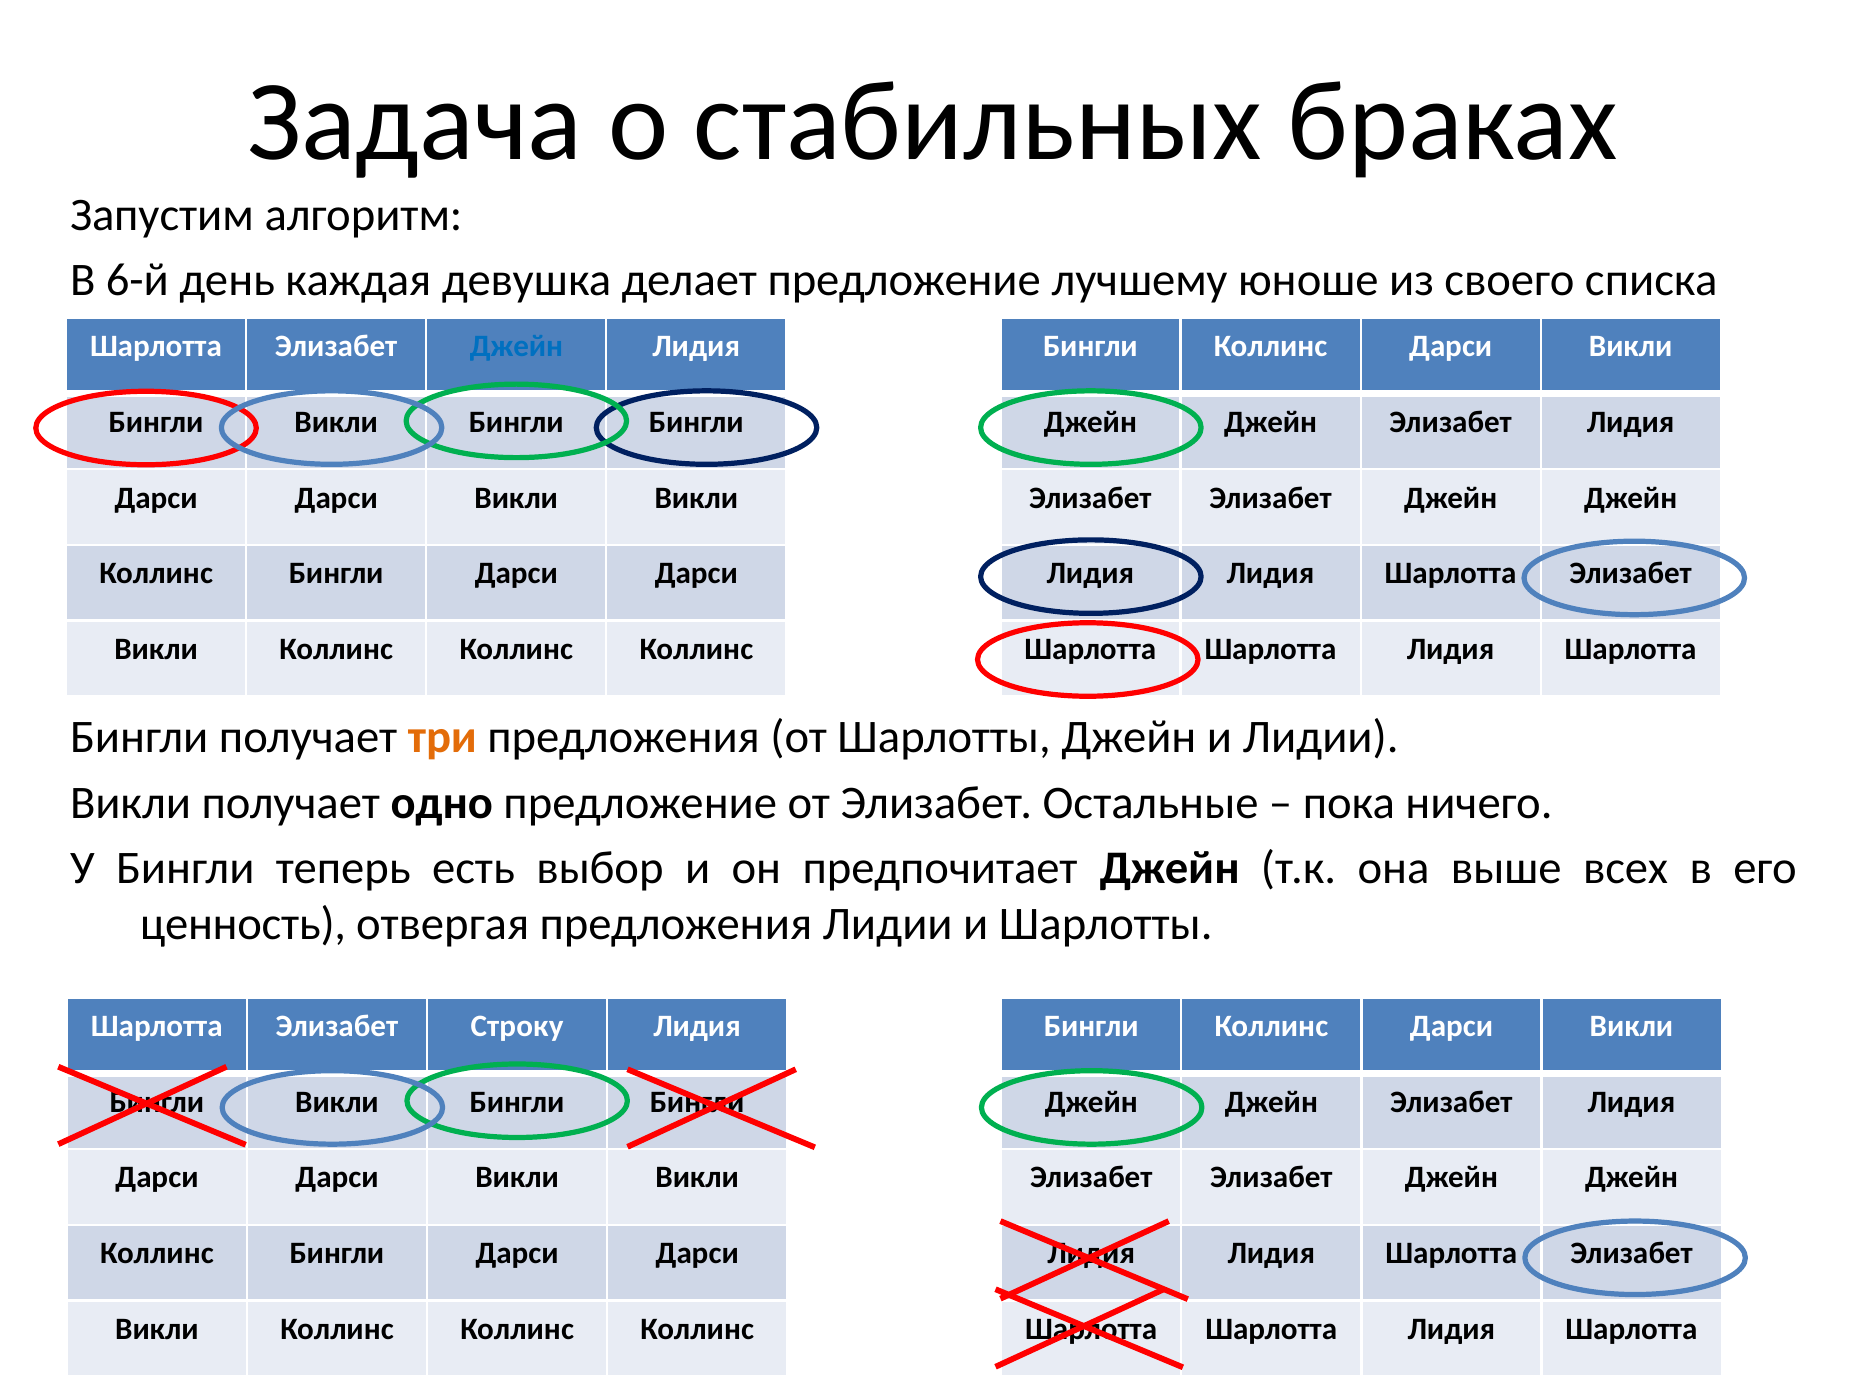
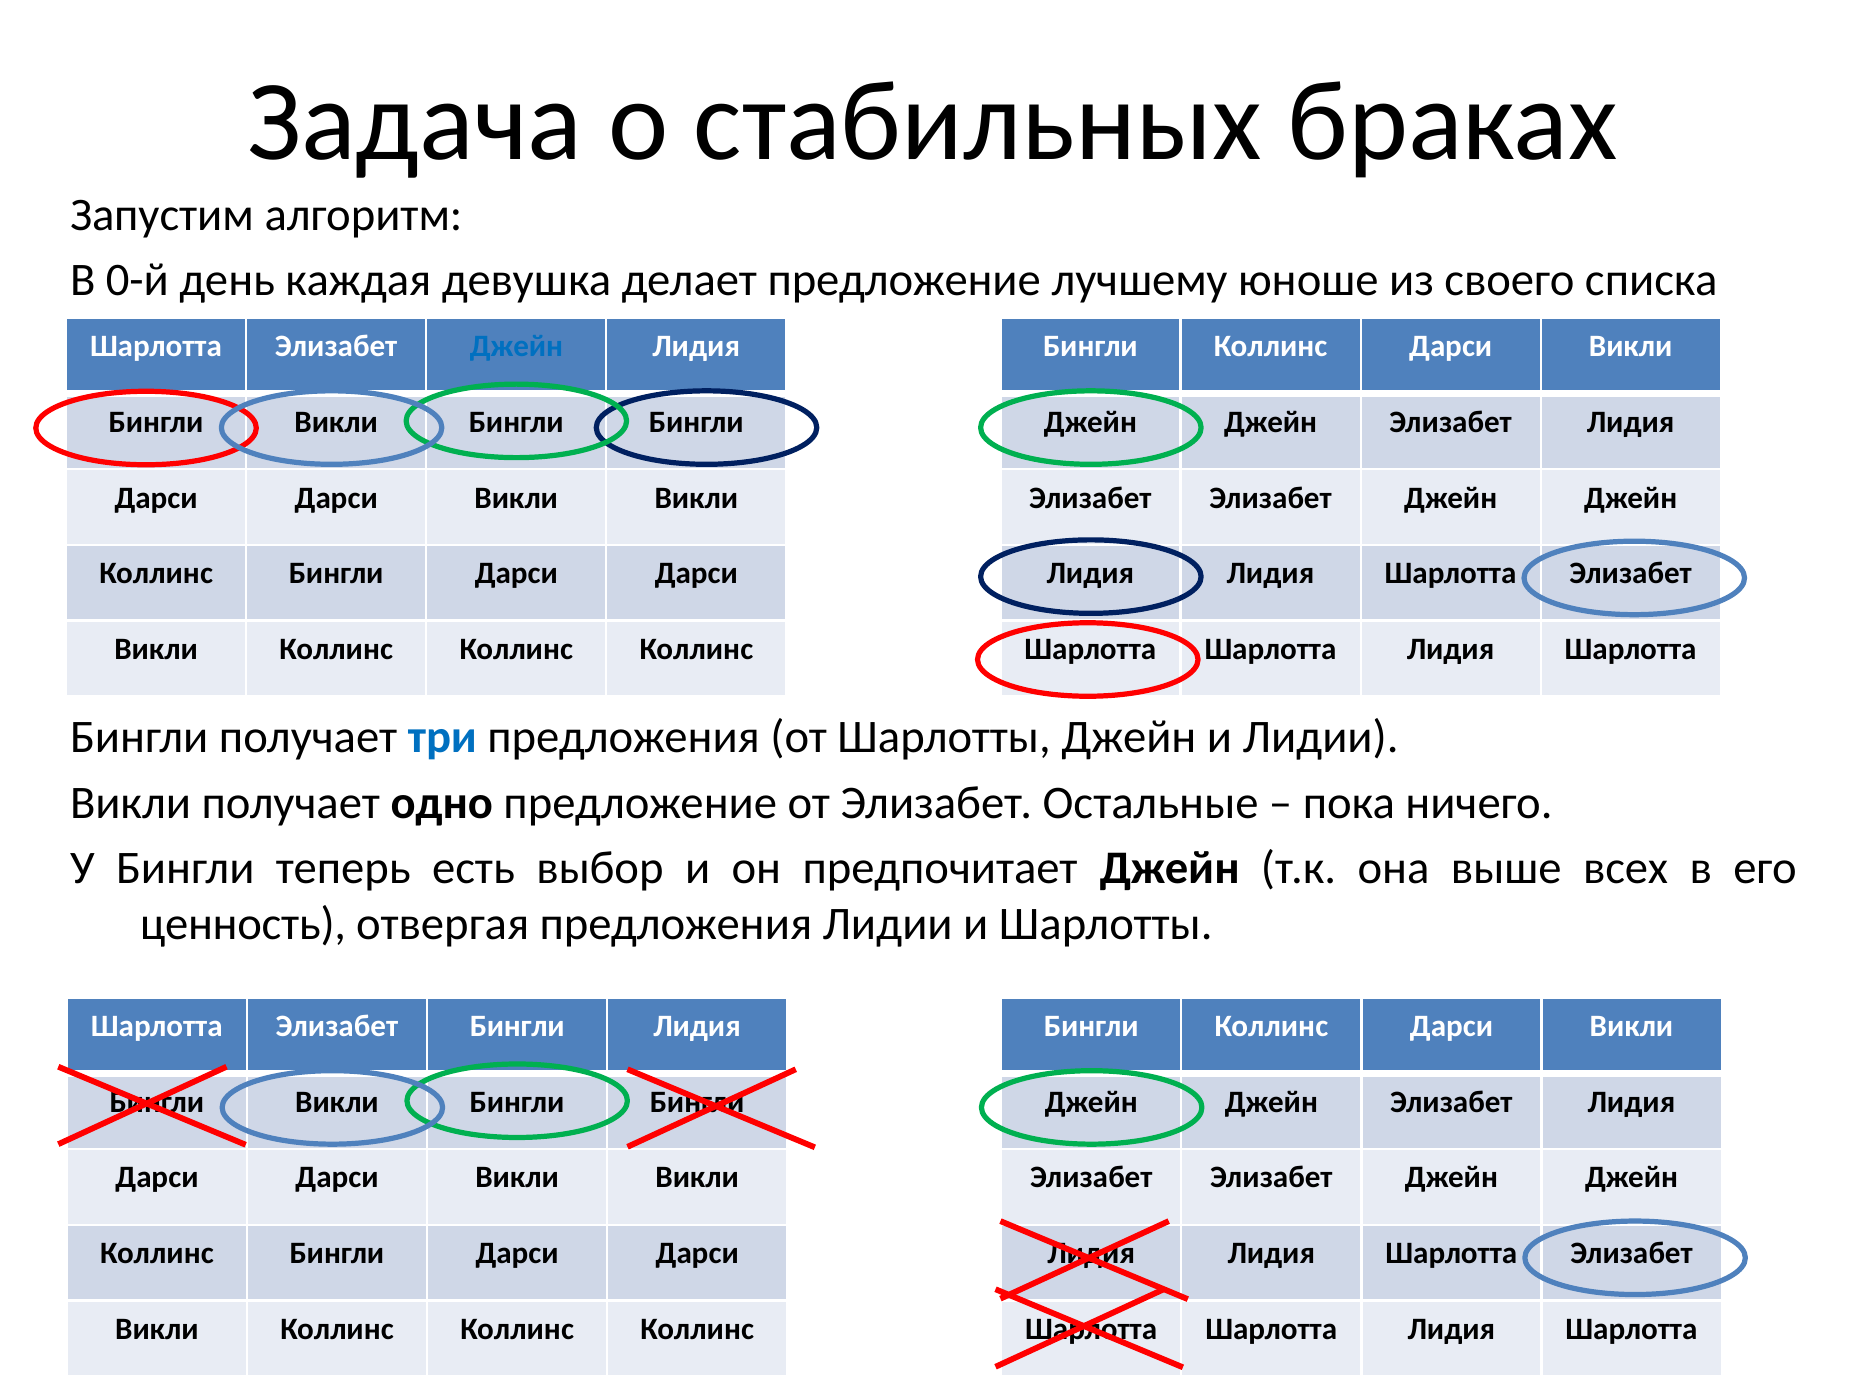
6-й: 6-й -> 0-й (137, 280)
три colour: orange -> blue (442, 738)
Элизабет Строку: Строку -> Бингли (517, 1026)
